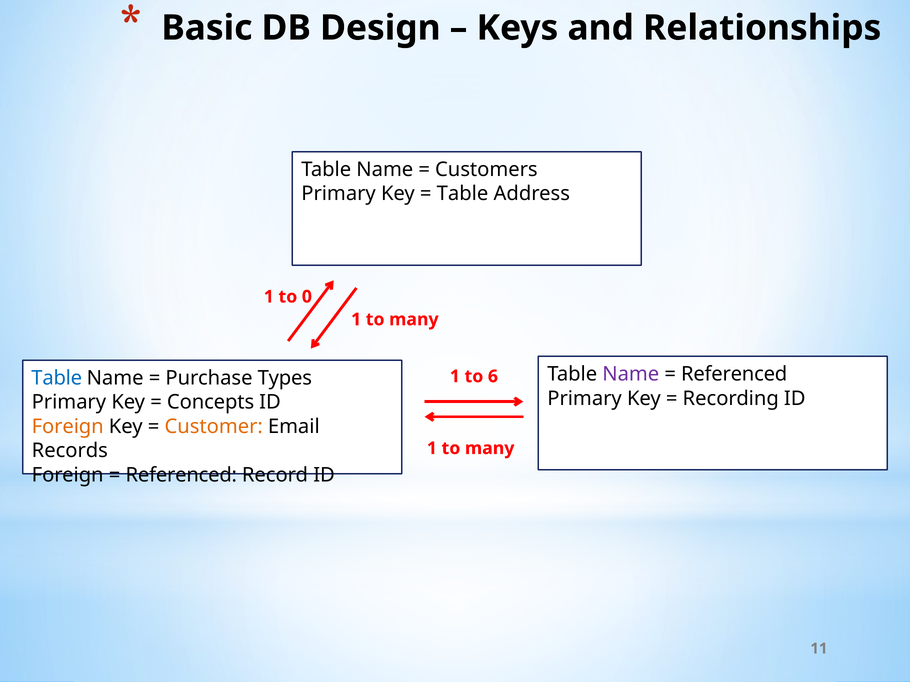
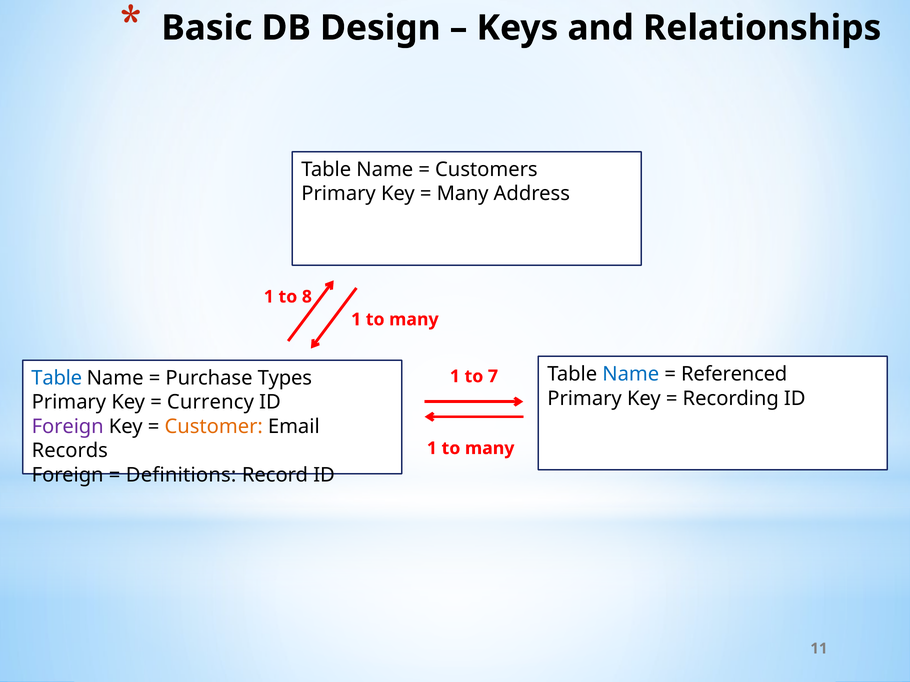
Table: Table -> Many (463, 194)
0: 0 -> 8 (307, 297)
Name colour: purple -> blue (631, 374)
6: 6 -> 7 (493, 377)
Concepts: Concepts -> Currency (210, 403)
Foreign colour: orange -> purple (68, 427)
Referenced: Referenced -> Definitions (181, 475)
